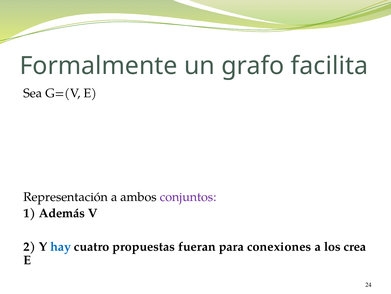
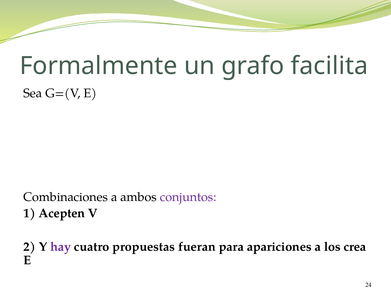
Representación: Representación -> Combinaciones (66, 197)
Además: Además -> Acepten (62, 213)
hay colour: blue -> purple (61, 246)
conexiones: conexiones -> apariciones (279, 246)
